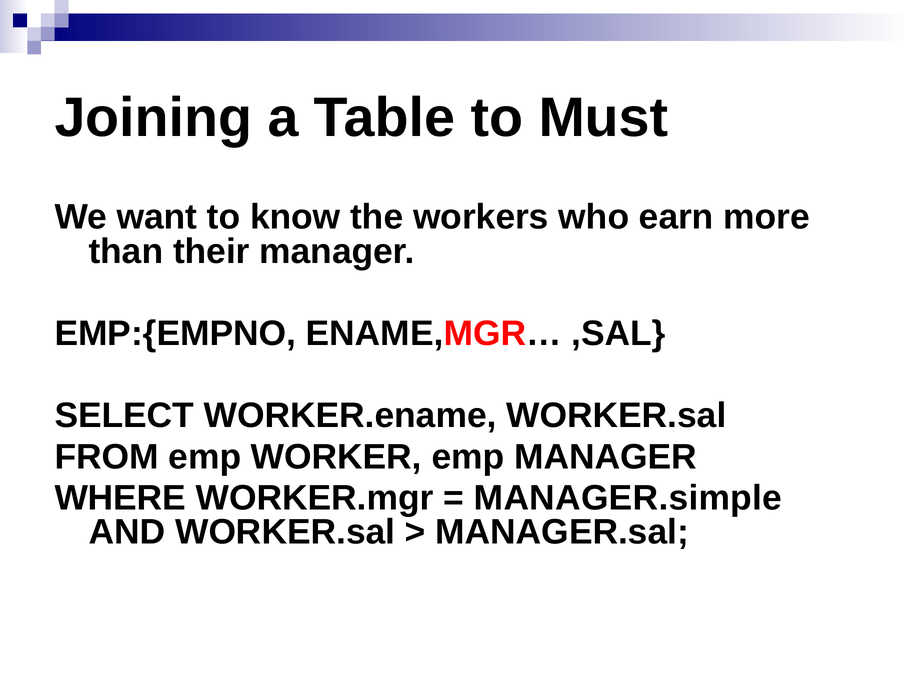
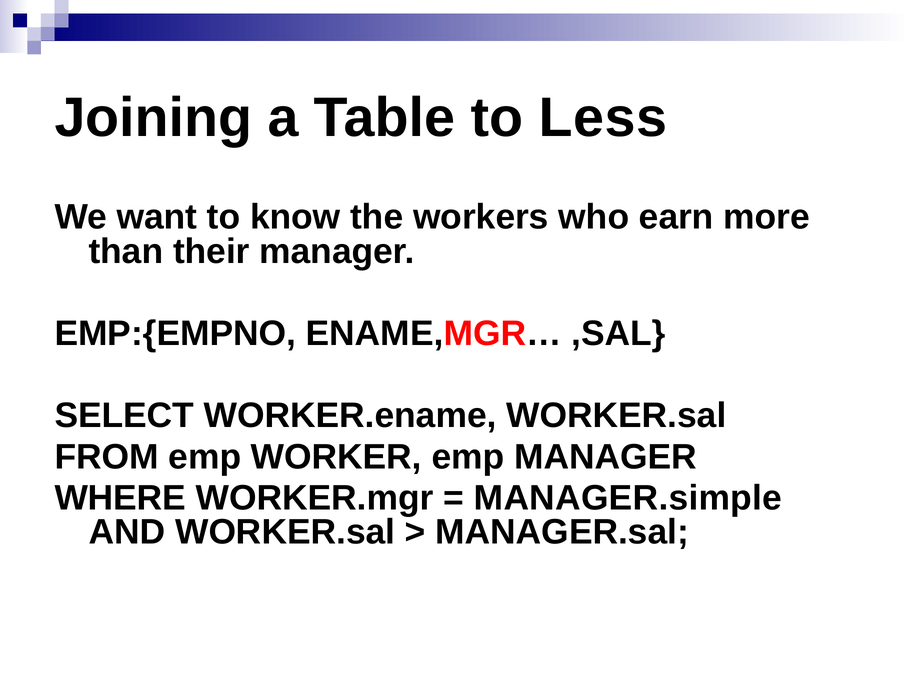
Must: Must -> Less (603, 118)
